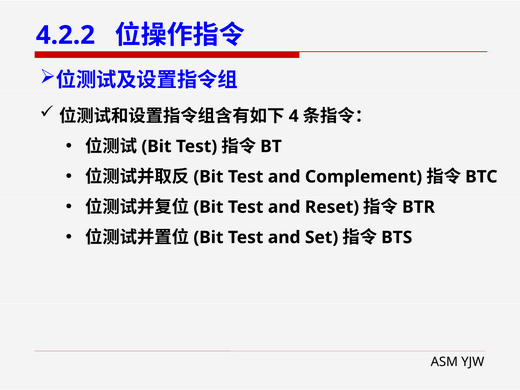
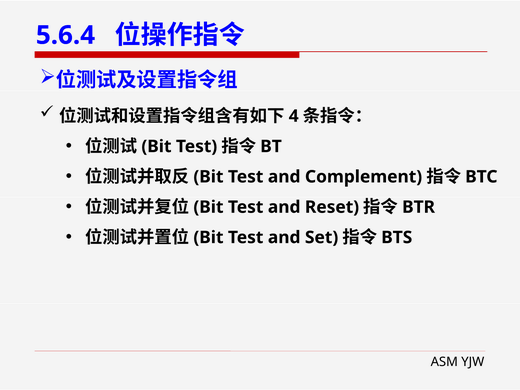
4.2.2: 4.2.2 -> 5.6.4 (65, 35)
